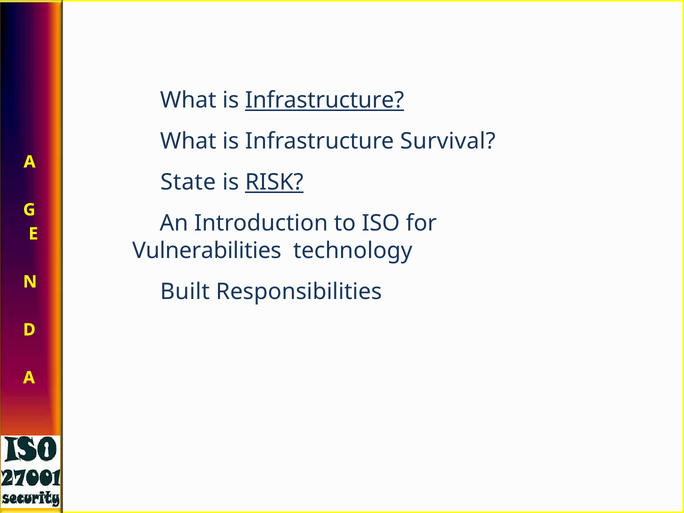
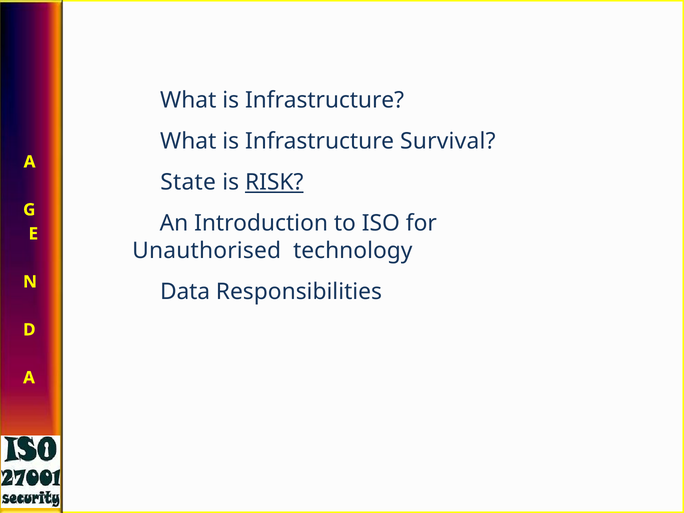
Infrastructure underline: present -> none (325, 100)
Vulnerabilities: Vulnerabilities -> Unauthorised (207, 251)
Built: Built -> Data (185, 292)
